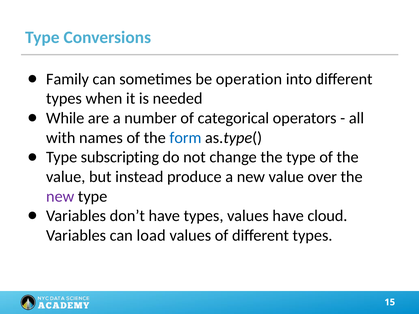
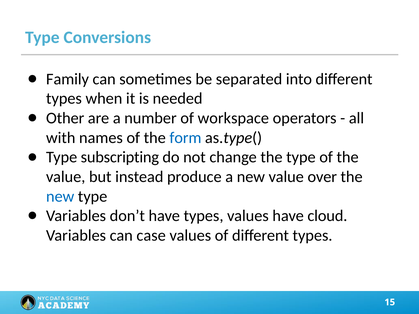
operation: operation -> separated (249, 79)
While: While -> Other (65, 118)
categorical: categorical -> workspace (233, 118)
new colour: purple -> blue (60, 197)
load: load -> case (151, 236)
